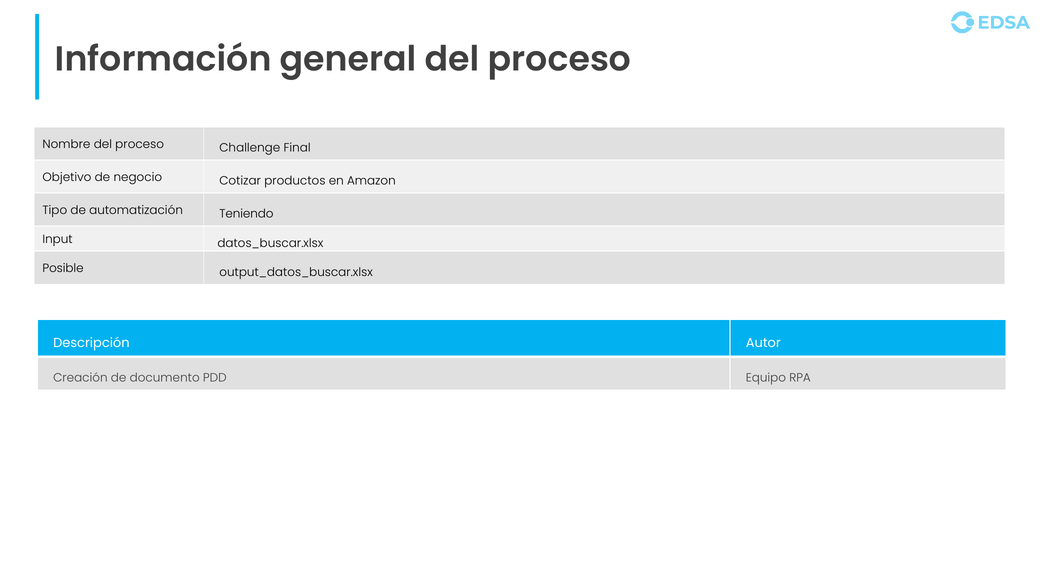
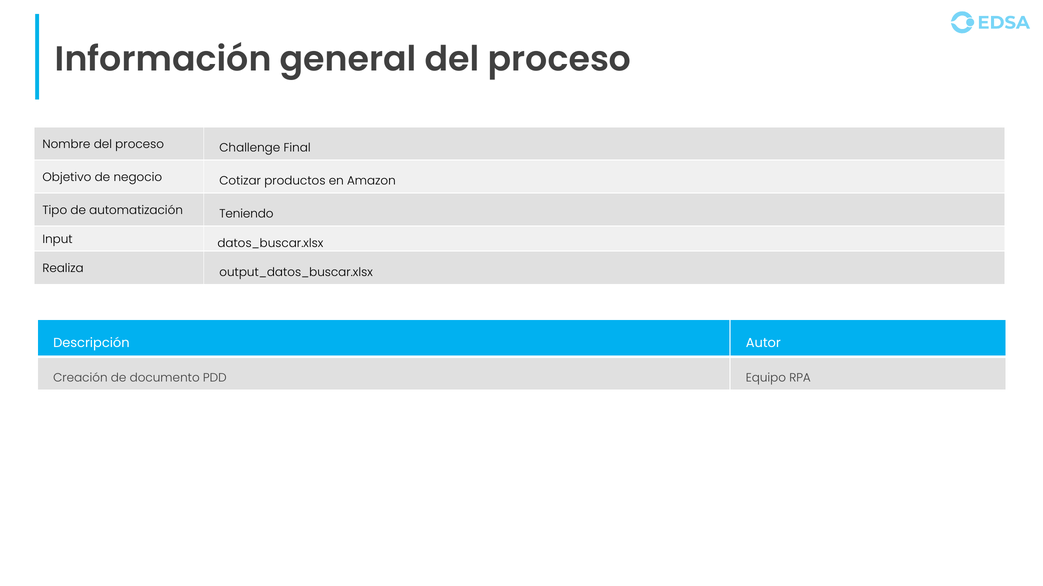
Posible: Posible -> Realiza (63, 269)
